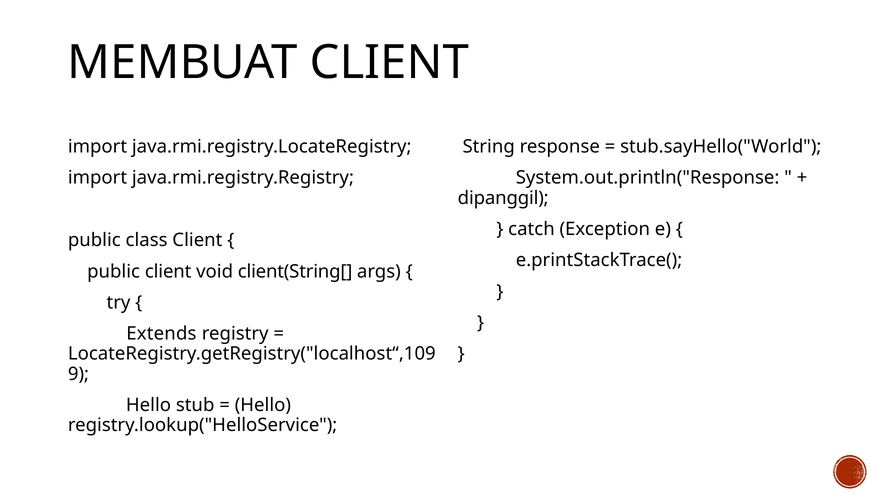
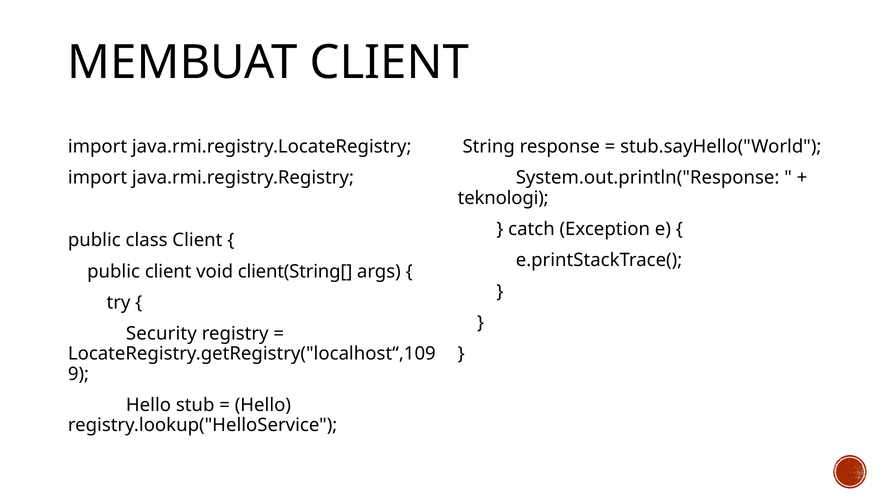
dipanggil: dipanggil -> teknologi (503, 198)
Extends: Extends -> Security (161, 334)
